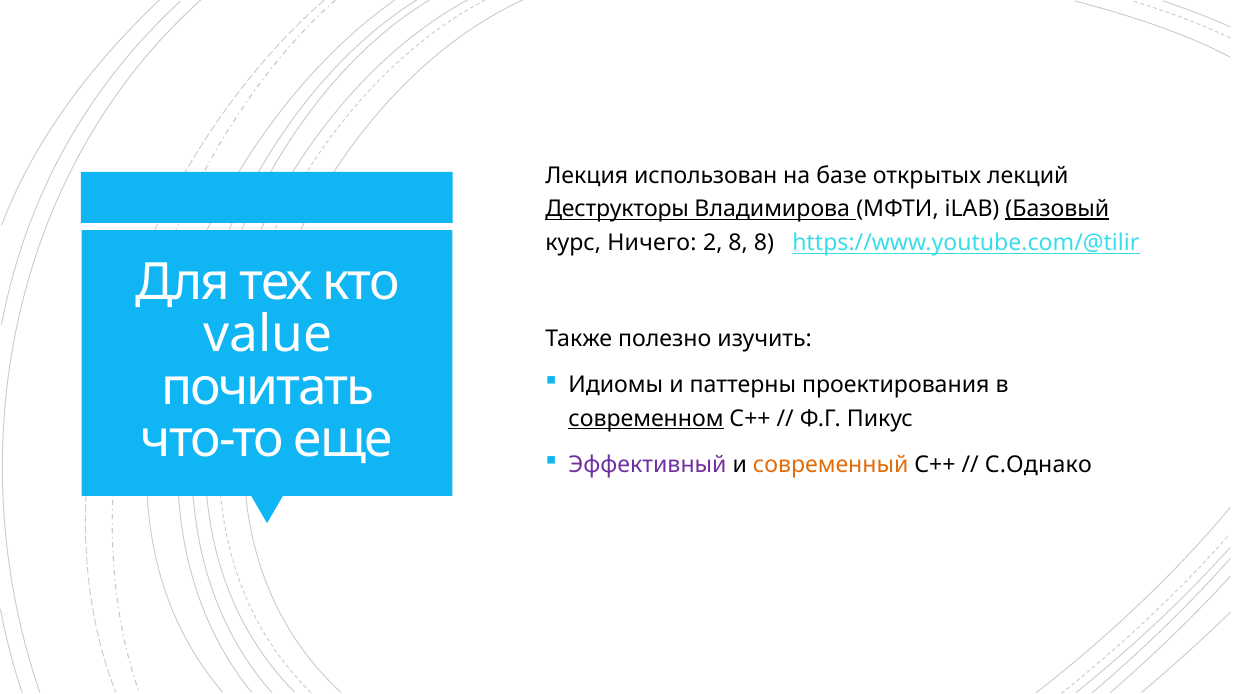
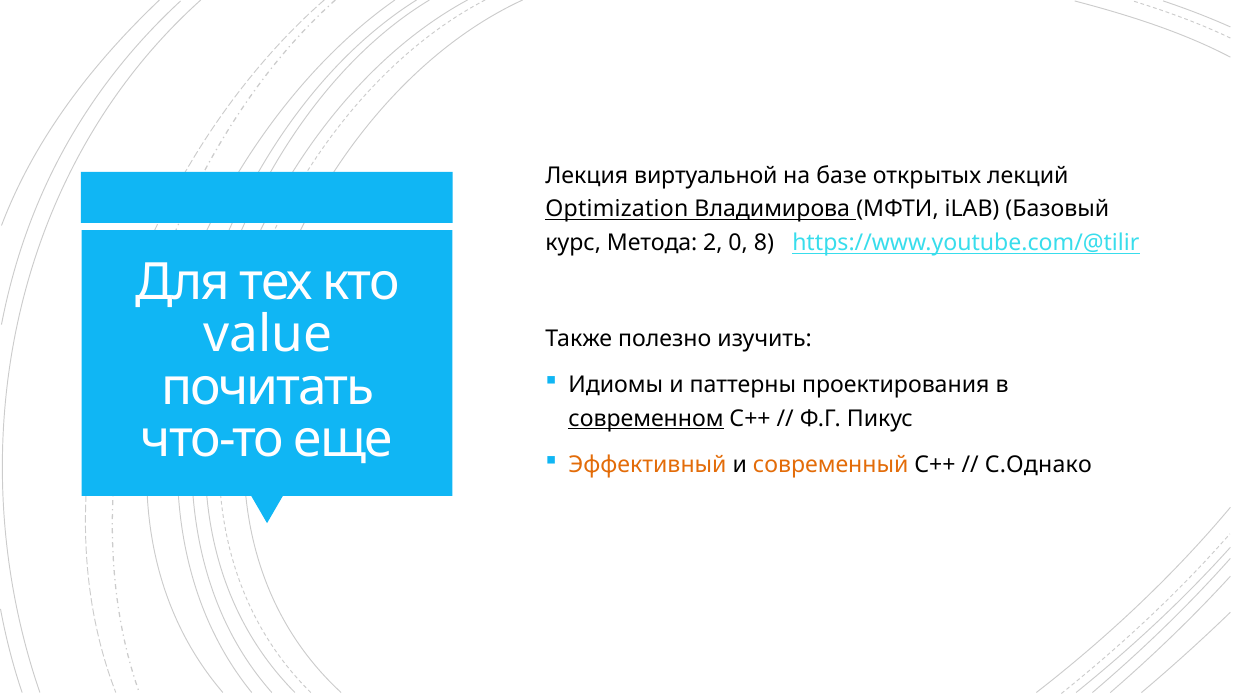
использован: использован -> виртуальной (706, 176)
Деструкторы: Деструкторы -> Optimization (617, 209)
Базовый underline: present -> none (1057, 209)
Ничего: Ничего -> Метода (652, 243)
2 8: 8 -> 0 (738, 243)
Эффективный colour: purple -> orange (648, 464)
